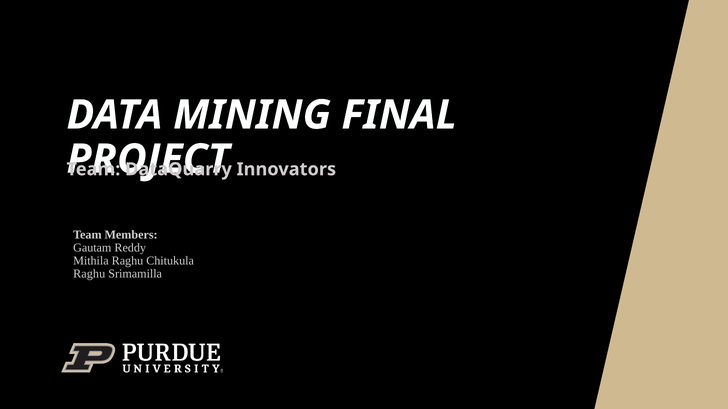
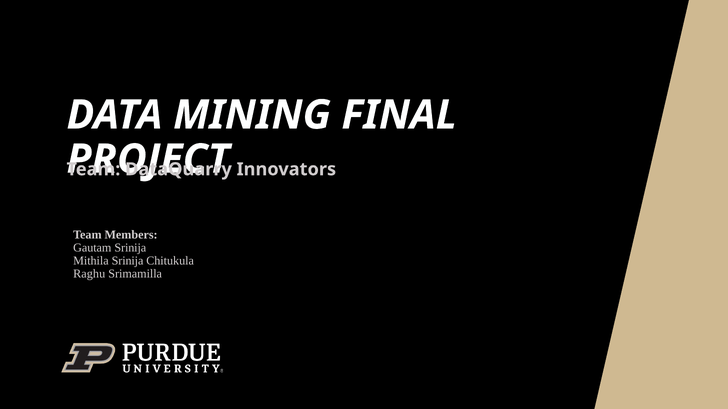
Gautam Reddy: Reddy -> Srinija (130, 248)
Mithila Raghu: Raghu -> Srinija (128, 261)
